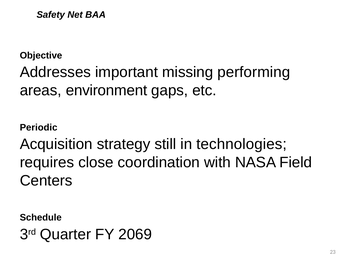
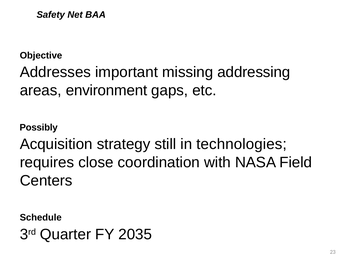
performing: performing -> addressing (254, 72)
Periodic: Periodic -> Possibly (39, 127)
2069: 2069 -> 2035 (135, 234)
